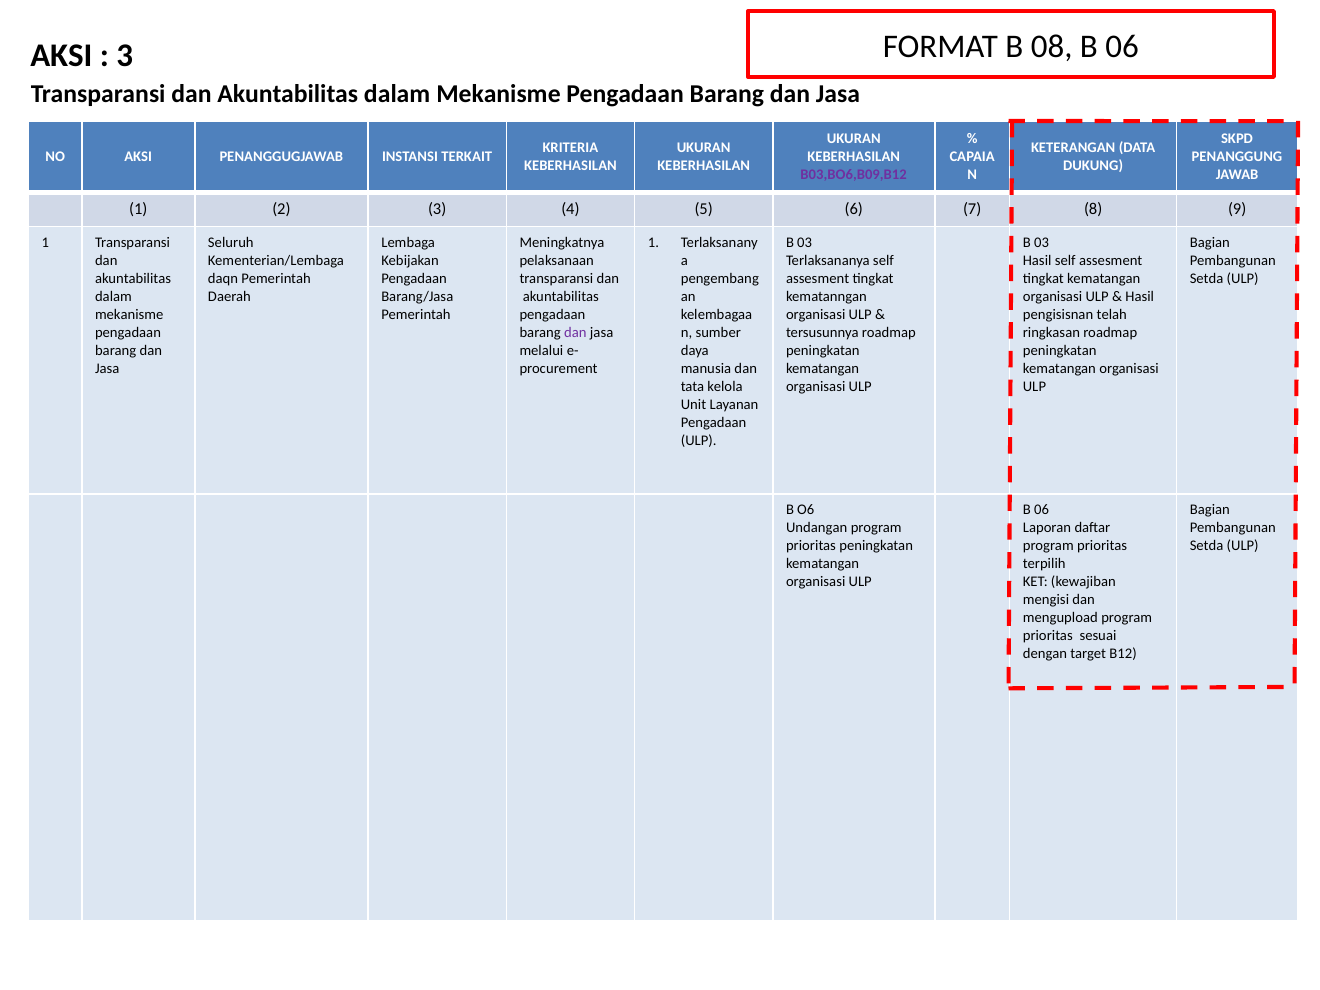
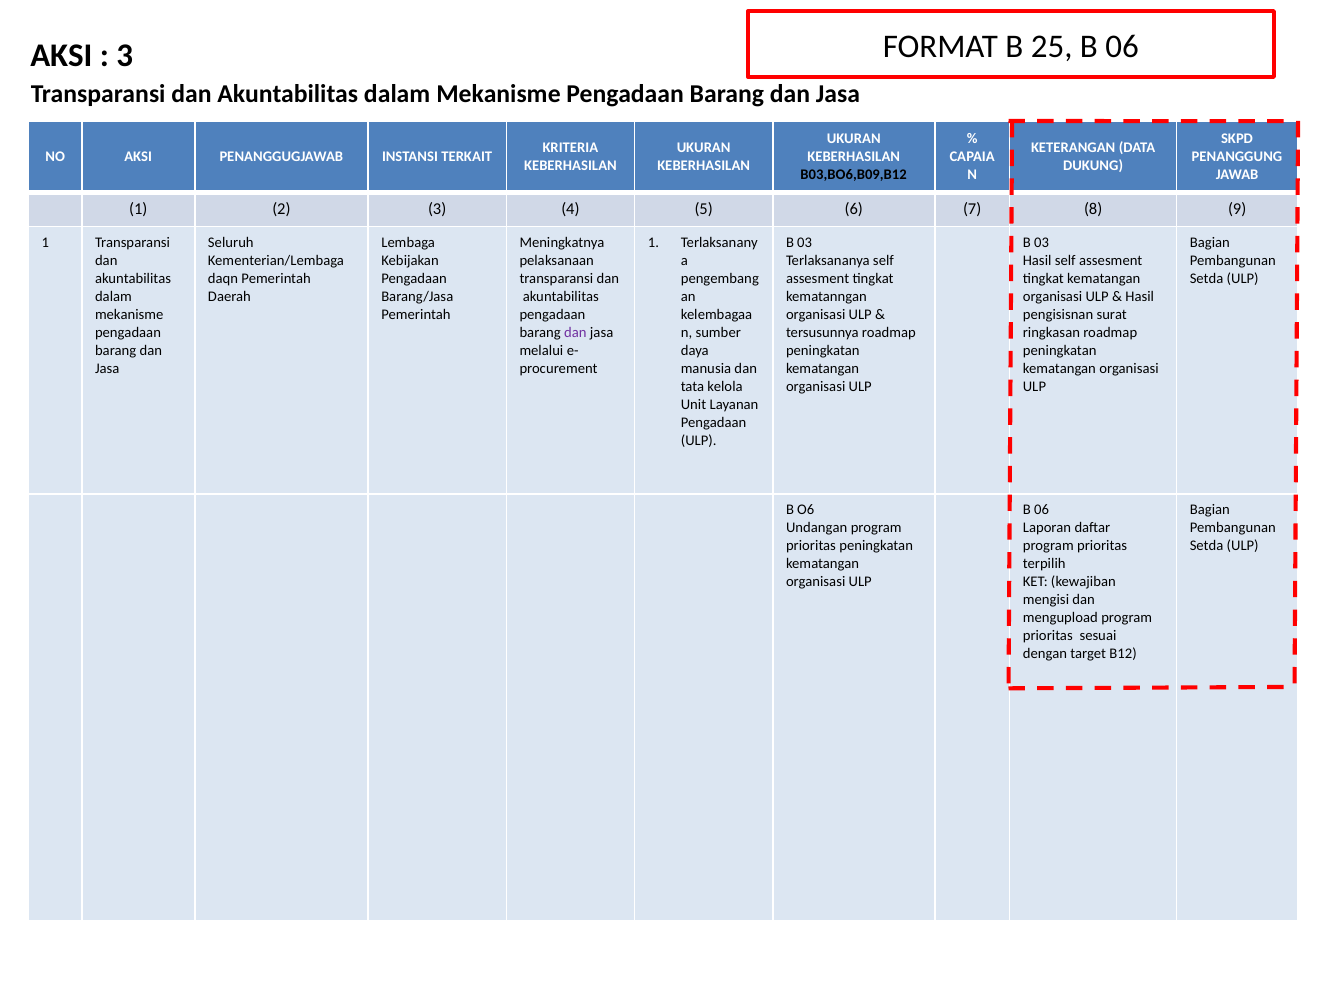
08: 08 -> 25 (1052, 46)
B03,BO6,B09,B12 colour: purple -> black (854, 175)
telah: telah -> surat (1112, 315)
